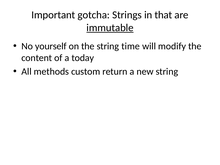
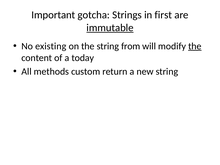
that: that -> first (163, 15)
yourself: yourself -> existing (51, 46)
time: time -> from (131, 46)
the underline: none -> present (195, 46)
